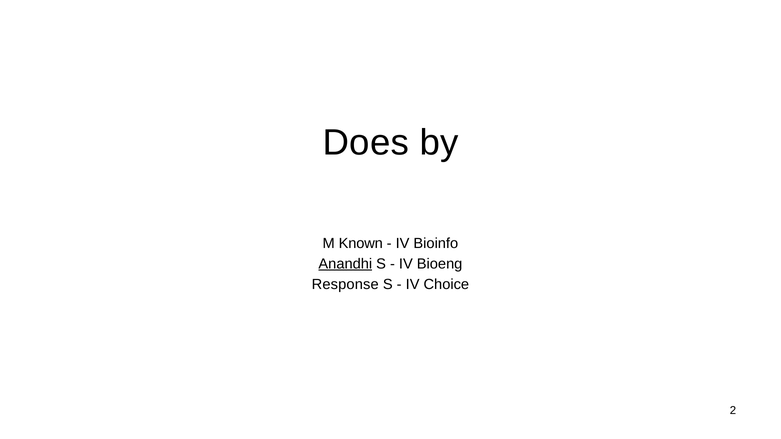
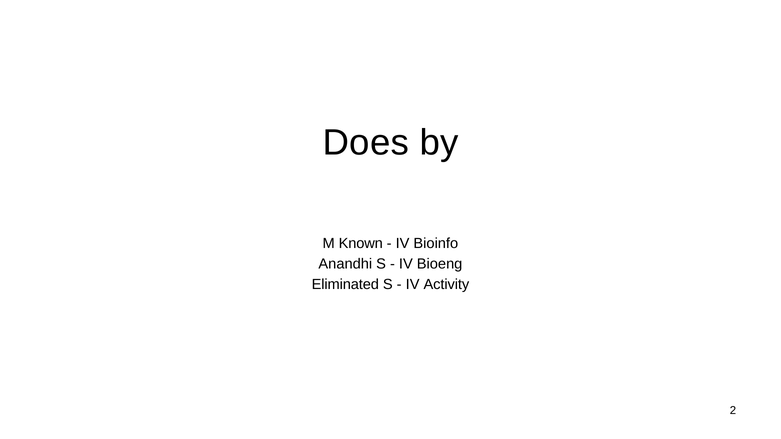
Anandhi underline: present -> none (345, 264)
Response: Response -> Eliminated (345, 284)
Choice: Choice -> Activity (446, 284)
